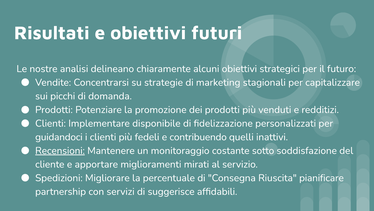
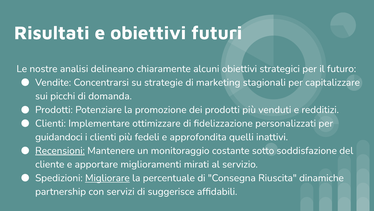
disponibile: disponibile -> ottimizzare (156, 123)
contribuendo: contribuendo -> approfondita (198, 137)
Migliorare underline: none -> present (107, 177)
pianificare: pianificare -> dinamiche (321, 177)
